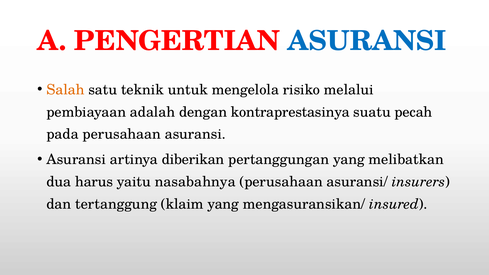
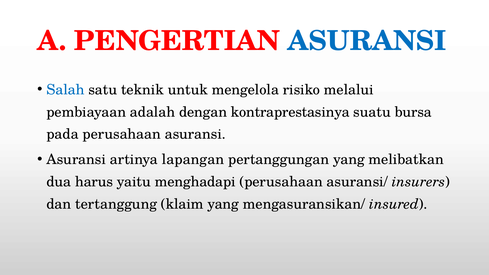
Salah colour: orange -> blue (65, 90)
pecah: pecah -> bursa (413, 112)
diberikan: diberikan -> lapangan (193, 160)
nasabahnya: nasabahnya -> menghadapi (195, 182)
